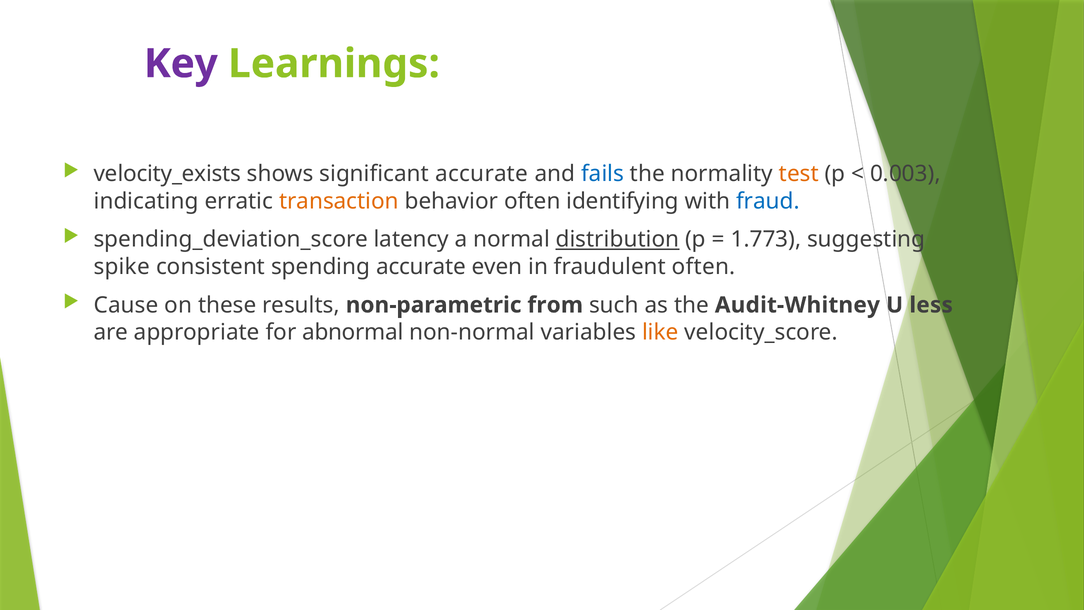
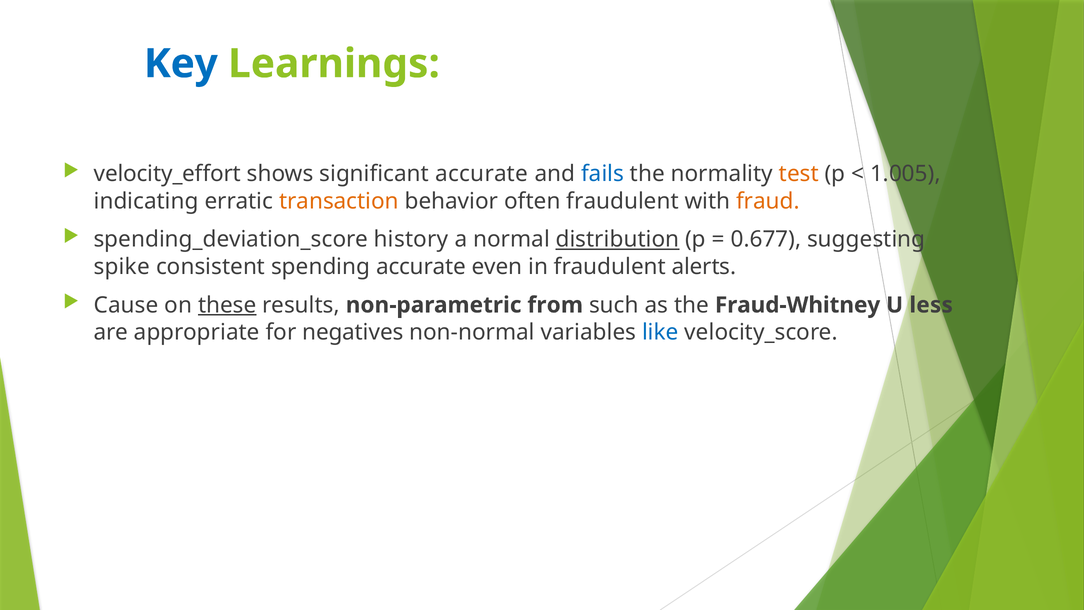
Key colour: purple -> blue (181, 64)
velocity_exists: velocity_exists -> velocity_effort (167, 174)
0.003: 0.003 -> 1.005 (905, 174)
often identifying: identifying -> fraudulent (623, 201)
fraud colour: blue -> orange (768, 201)
latency: latency -> history (411, 239)
1.773: 1.773 -> 0.677 (766, 239)
fraudulent often: often -> alerts (704, 267)
these underline: none -> present (227, 305)
Audit-Whitney: Audit-Whitney -> Fraud-Whitney (798, 305)
abnormal: abnormal -> negatives (353, 332)
like colour: orange -> blue (660, 332)
